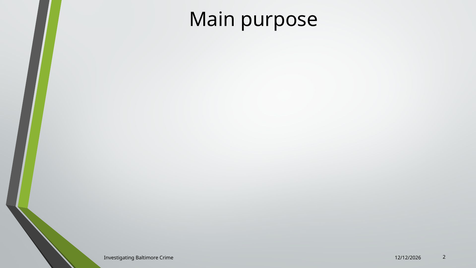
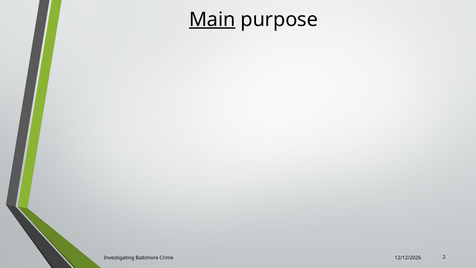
Main underline: none -> present (212, 19)
